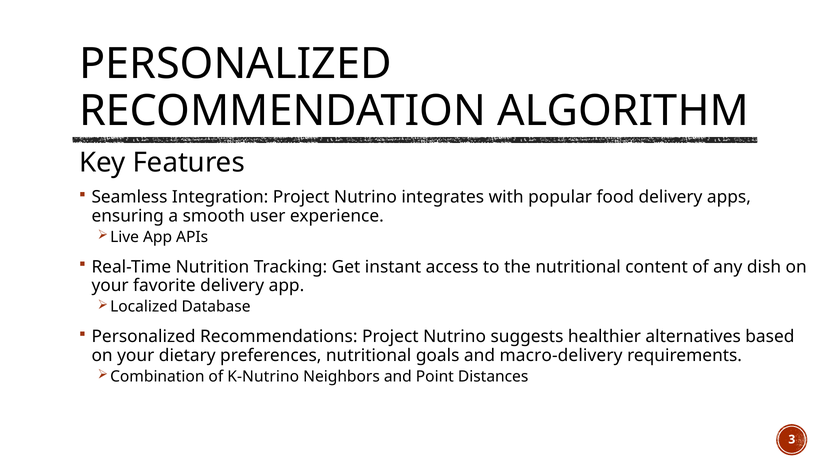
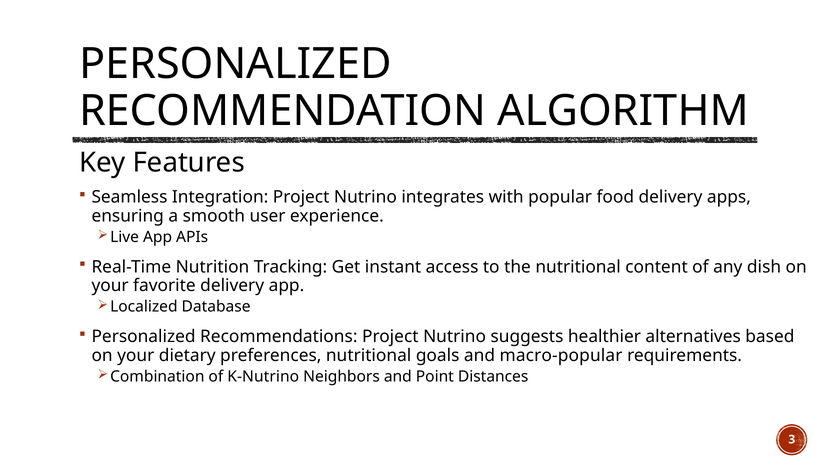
macro-delivery: macro-delivery -> macro-popular (561, 355)
